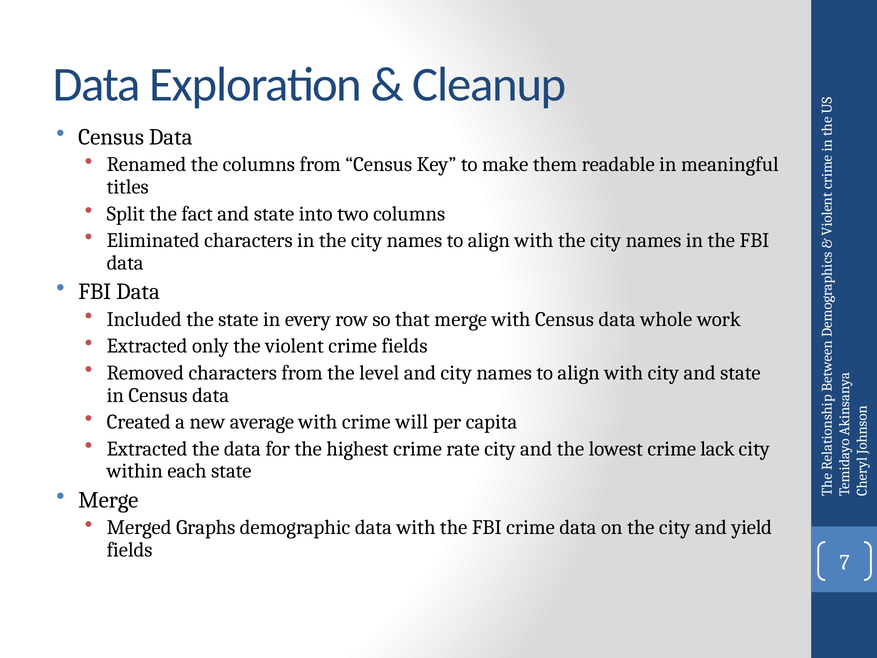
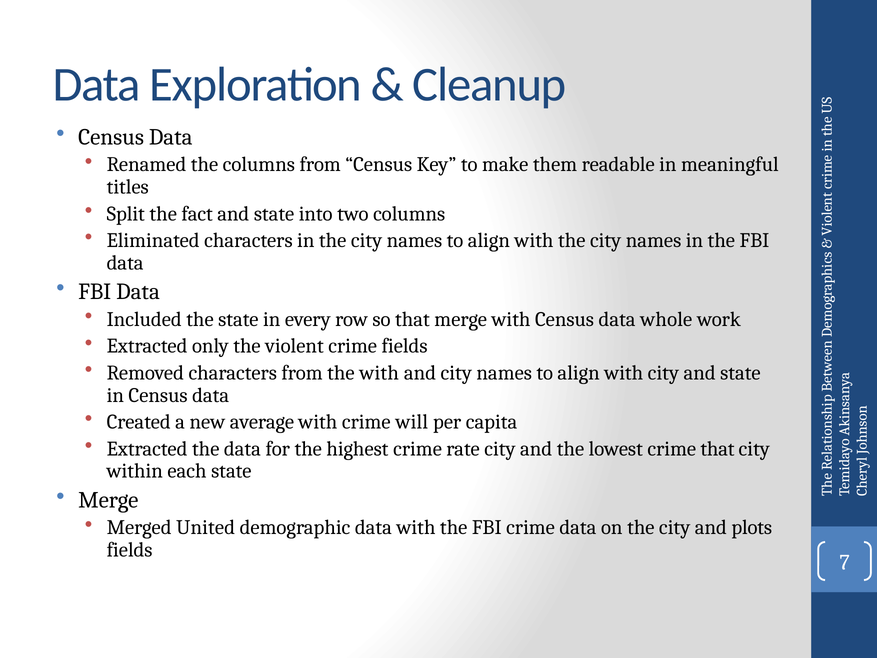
the level: level -> with (379, 373)
crime lack: lack -> that (717, 449)
Graphs: Graphs -> United (206, 527)
yield: yield -> plots (752, 527)
